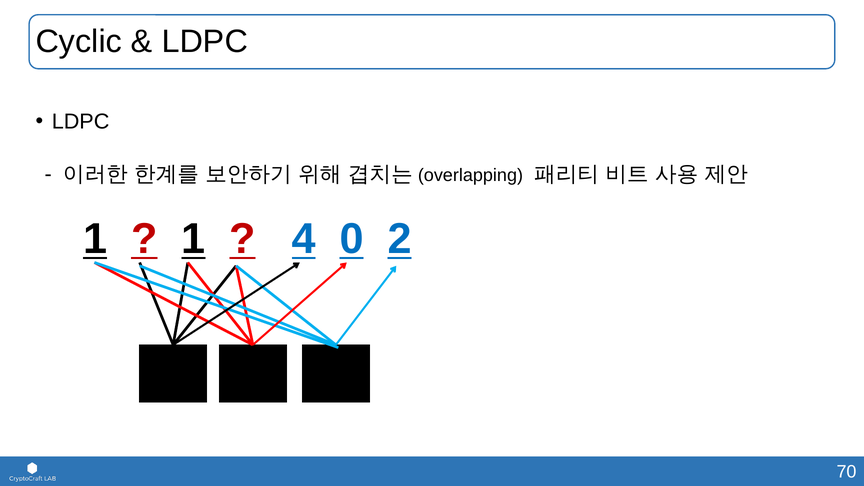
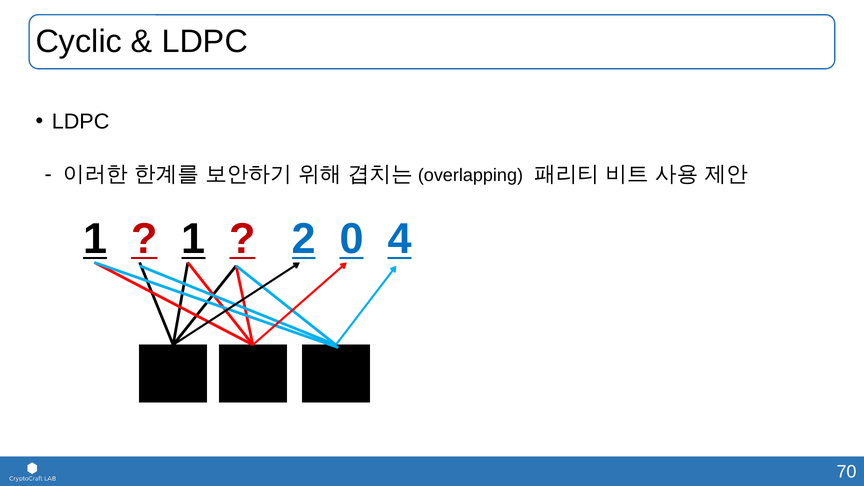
4: 4 -> 2 (304, 239)
2: 2 -> 4 (400, 239)
